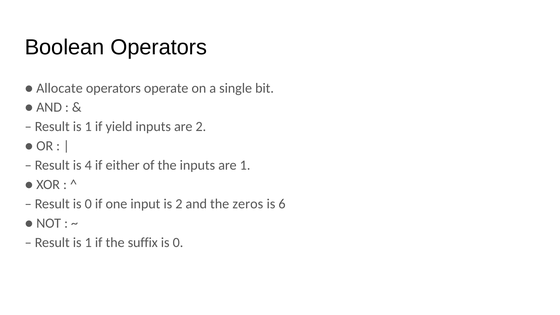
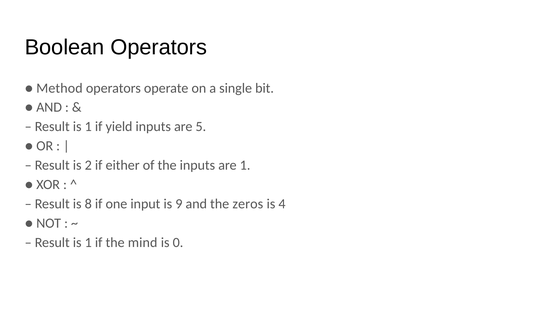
Allocate: Allocate -> Method (59, 88)
are 2: 2 -> 5 (201, 127)
4: 4 -> 2 (88, 165)
Result is 0: 0 -> 8 (88, 204)
is 2: 2 -> 9 (179, 204)
6: 6 -> 4 (282, 204)
suffix: suffix -> mind (143, 243)
